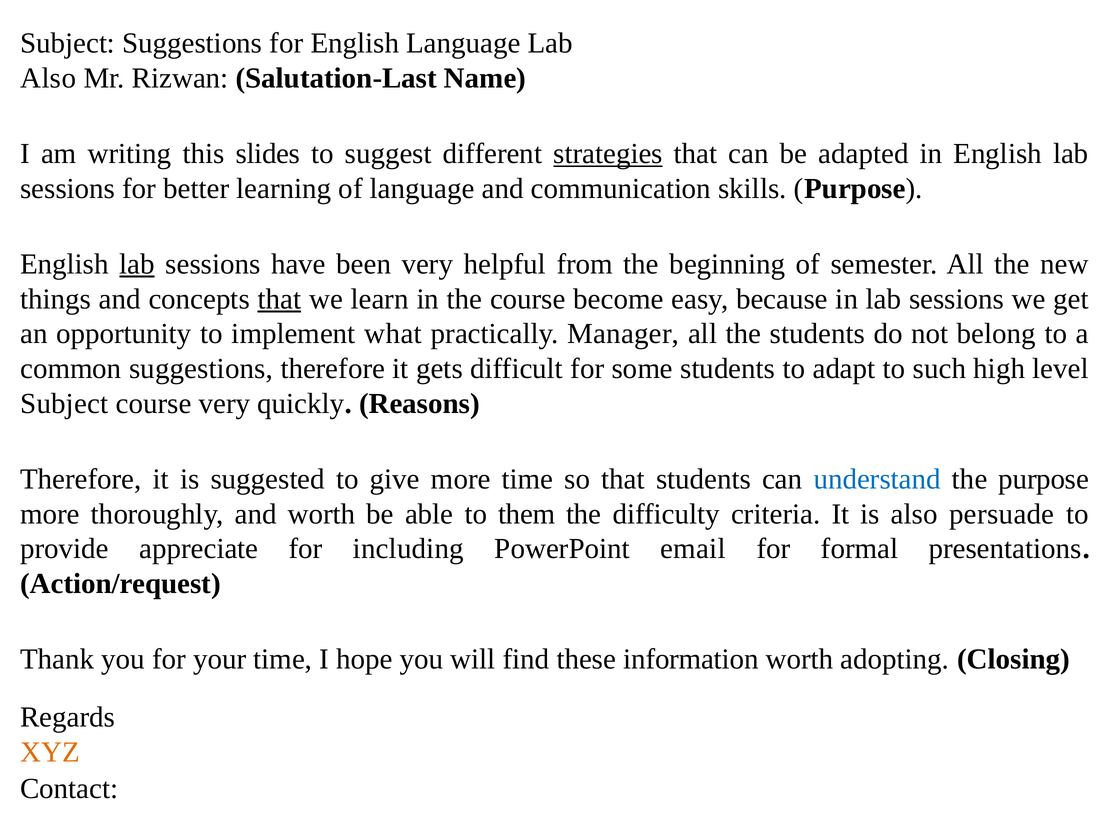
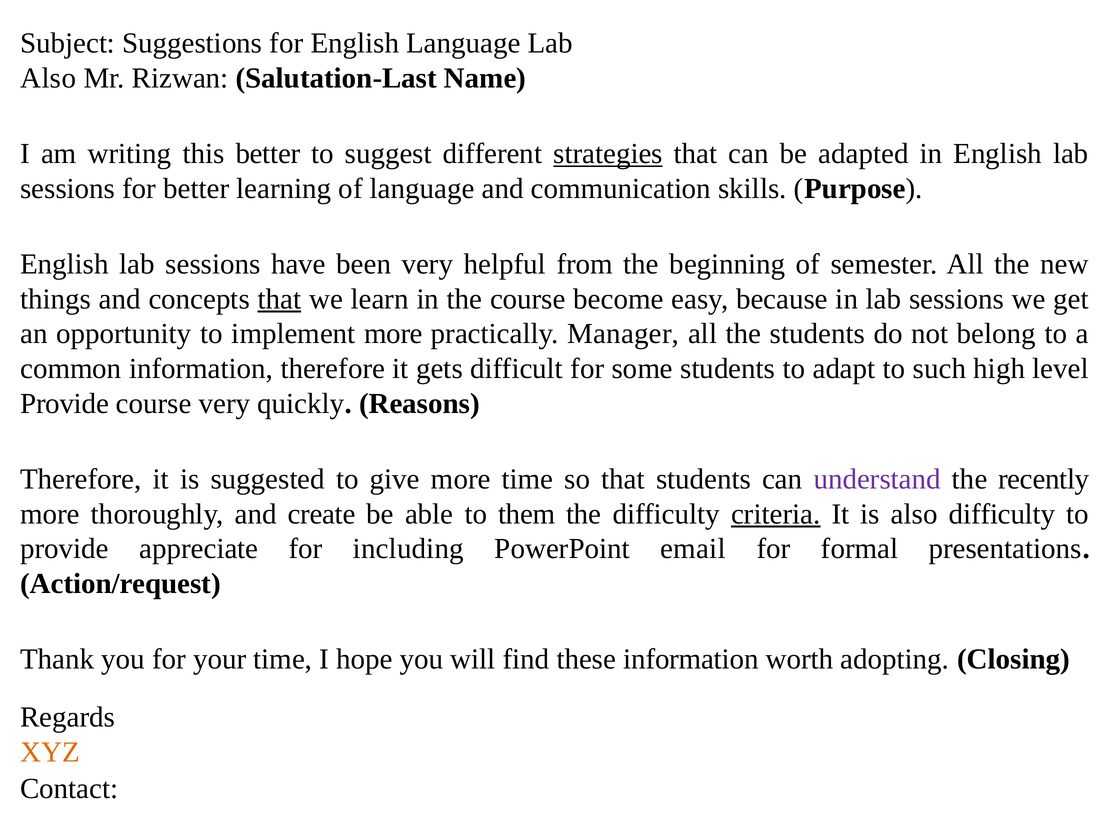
this slides: slides -> better (268, 154)
lab underline: present -> none (137, 264)
implement what: what -> more (393, 334)
common suggestions: suggestions -> information (201, 369)
Subject: Subject -> Provide (65, 403)
understand colour: blue -> purple (877, 479)
the purpose: purpose -> recently (1044, 479)
and worth: worth -> create (322, 514)
criteria underline: none -> present (776, 514)
also persuade: persuade -> difficulty (1002, 514)
